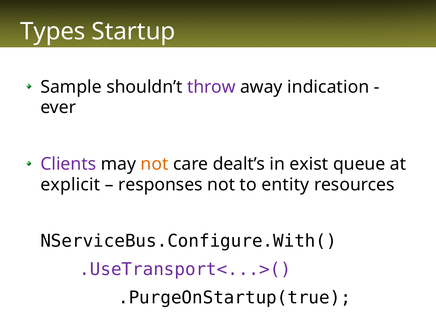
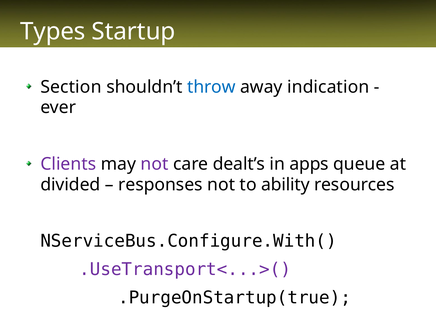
Sample: Sample -> Section (71, 87)
throw colour: purple -> blue (211, 87)
not colour: orange -> purple (155, 164)
exist: exist -> apps (309, 164)
explicit: explicit -> divided (70, 185)
entity: entity -> ability (285, 185)
